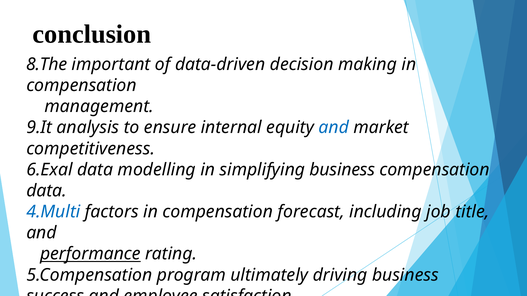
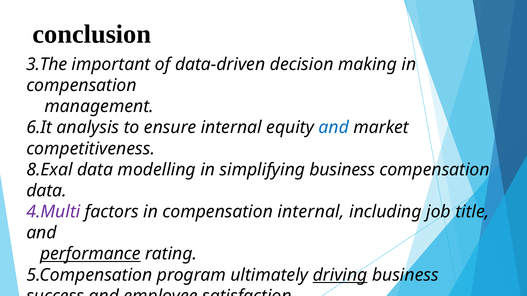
8.The: 8.The -> 3.The (47, 64)
9.It: 9.It -> 6.It (39, 128)
6.Exal: 6.Exal -> 8.Exal (49, 170)
4.Multi colour: blue -> purple (53, 212)
compensation forecast: forecast -> internal (311, 212)
driving underline: none -> present (340, 275)
